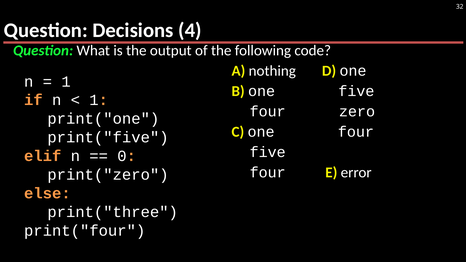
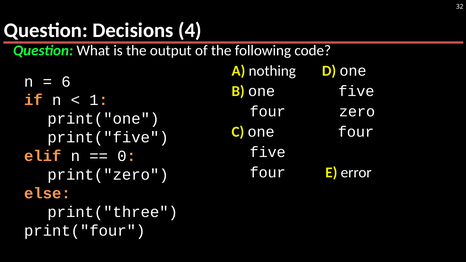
1: 1 -> 6 (66, 82)
